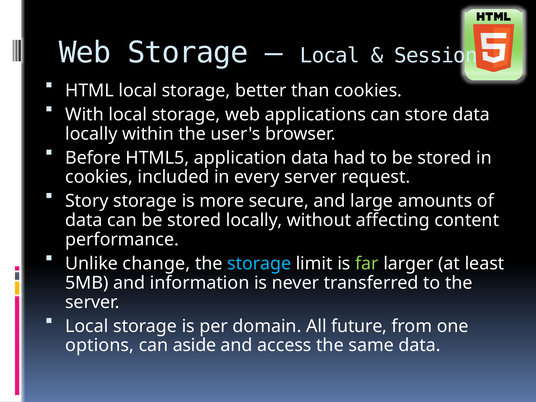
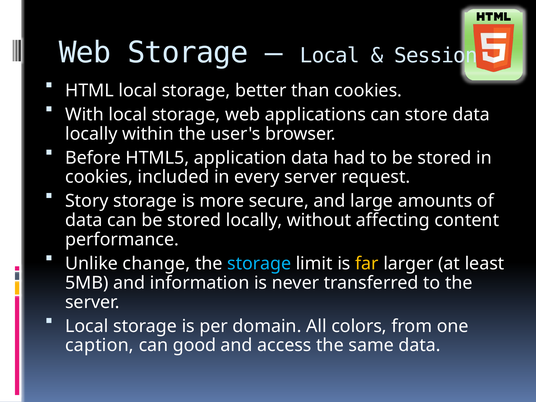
far colour: light green -> yellow (367, 264)
future: future -> colors (359, 326)
options: options -> caption (100, 345)
aside: aside -> good (194, 345)
